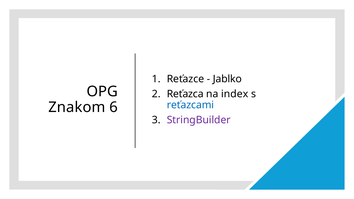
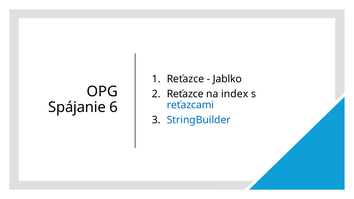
Reťazca: Reťazca -> Reťazce (185, 94)
Znakom: Znakom -> Spájanie (77, 107)
StringBuilder colour: purple -> blue (199, 120)
